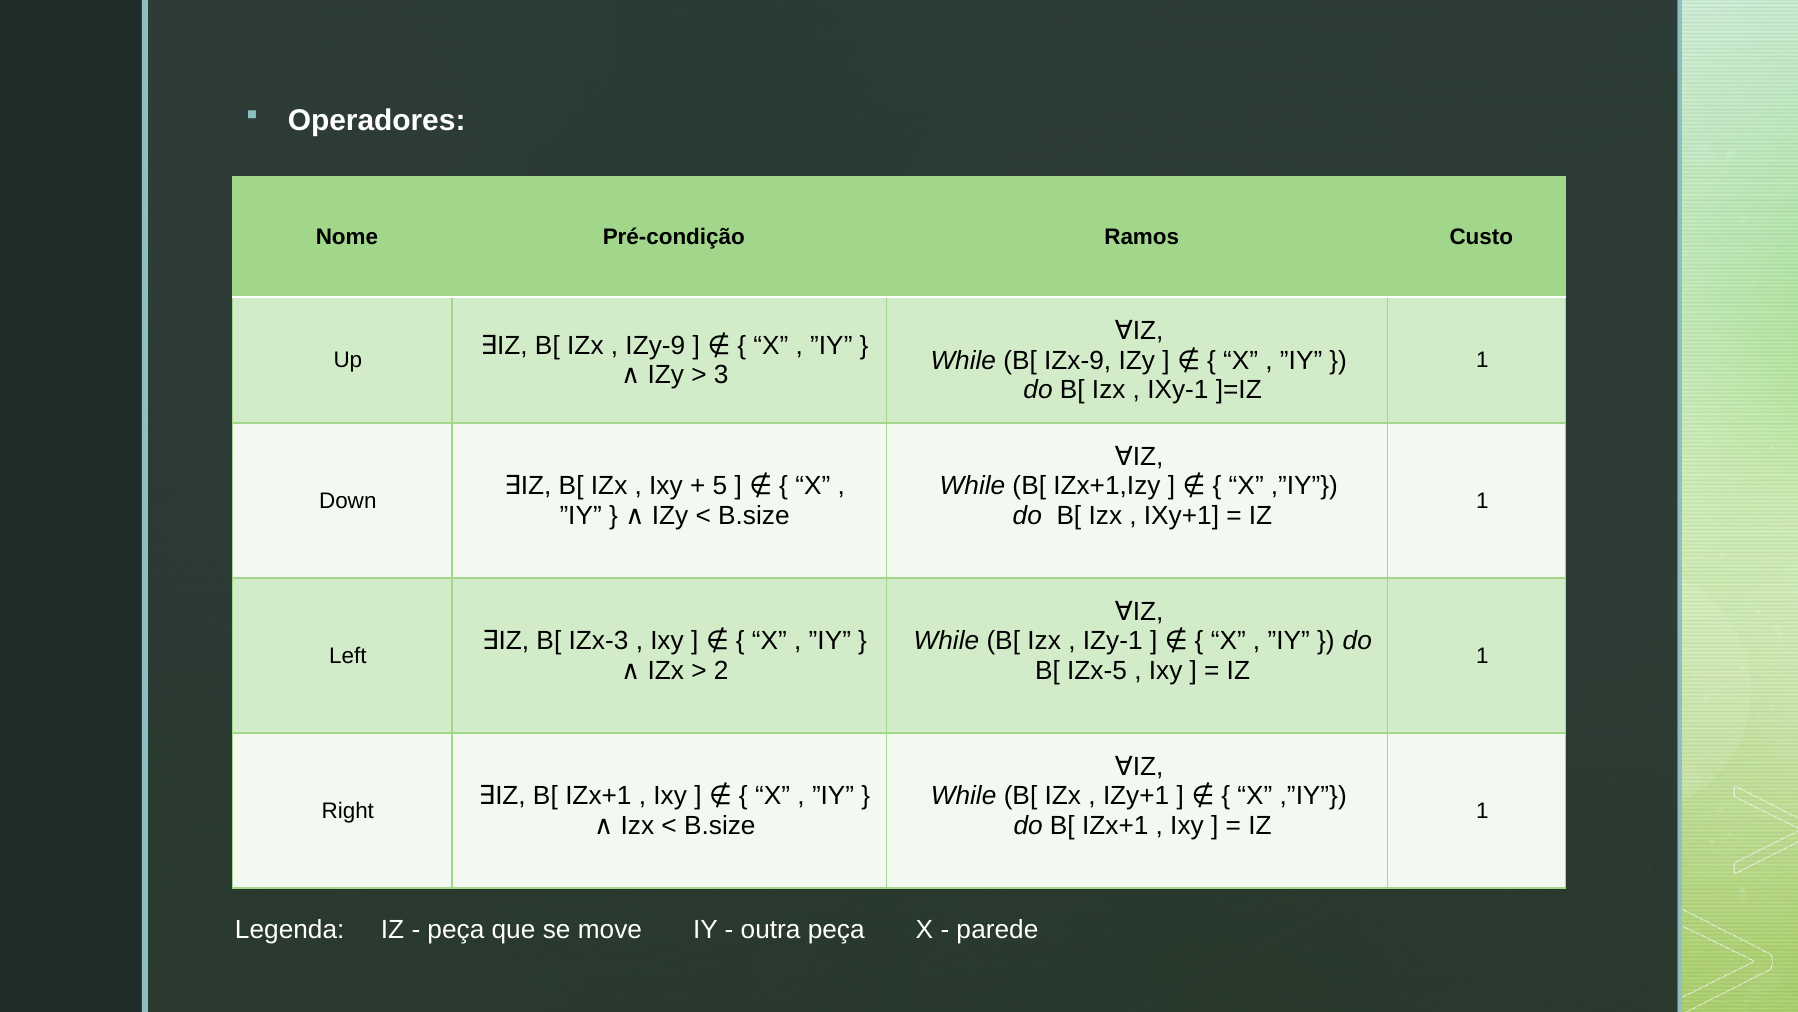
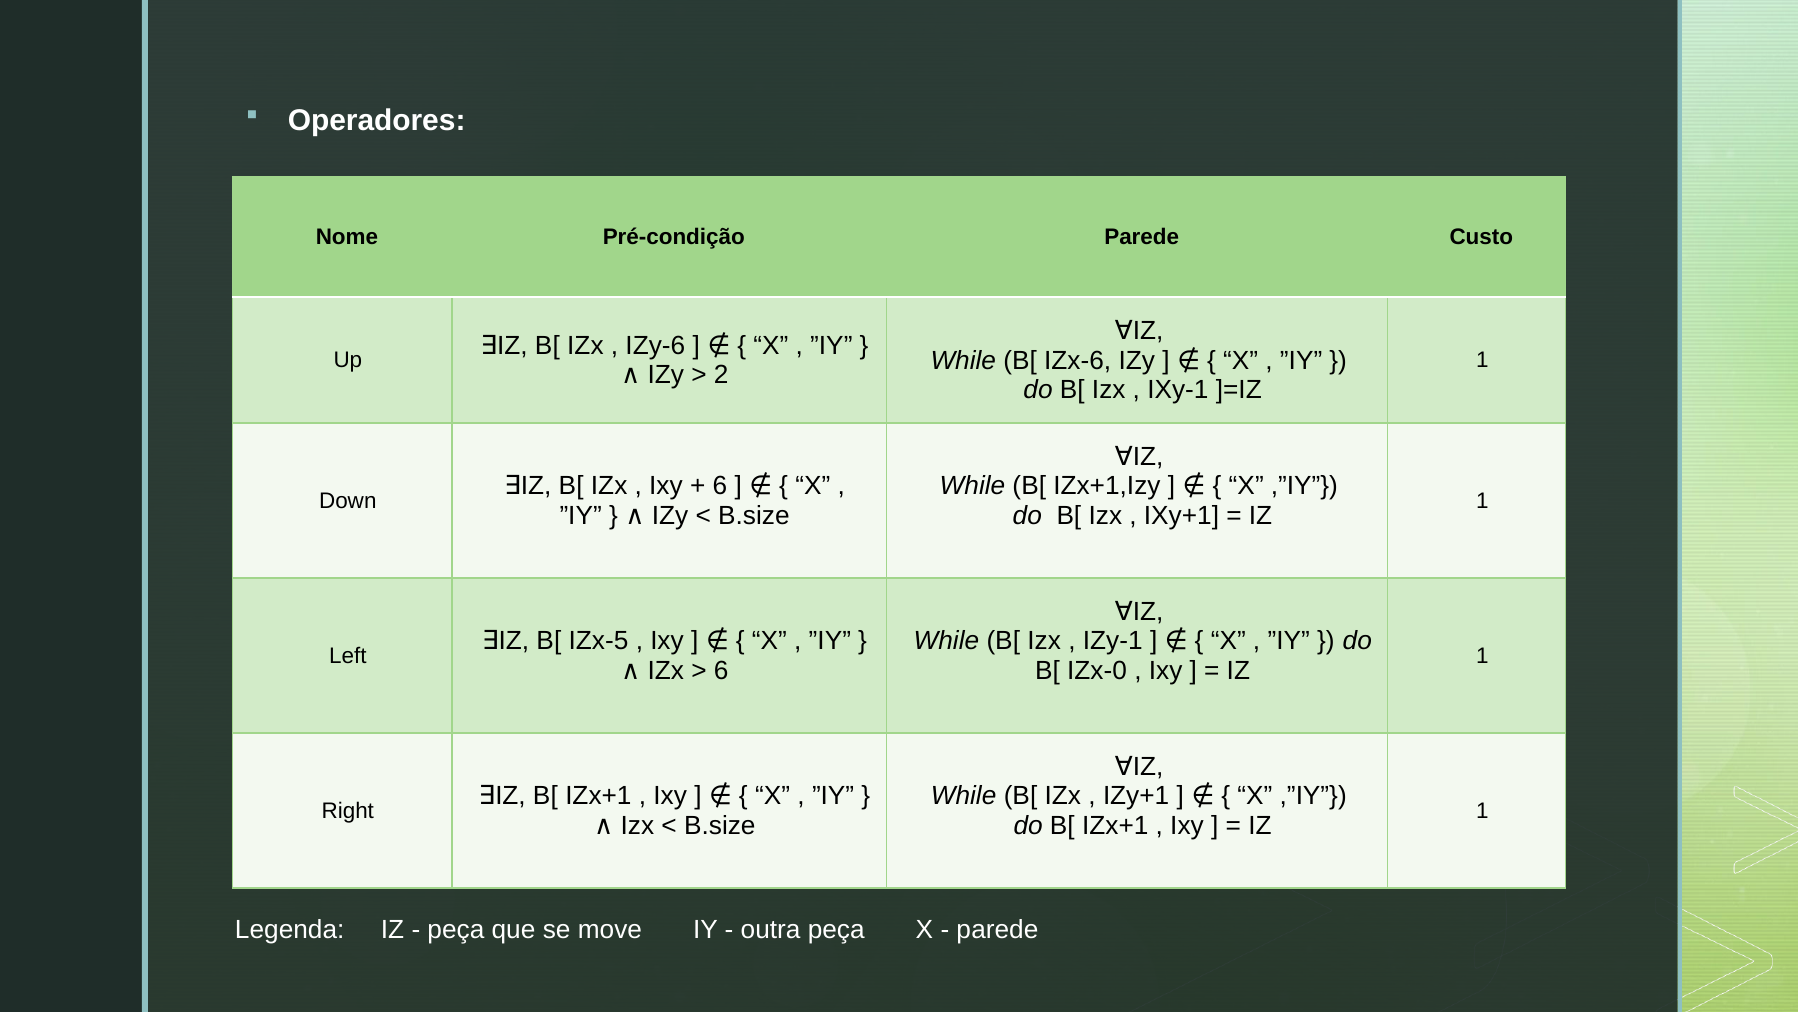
Pré-condição Ramos: Ramos -> Parede (1142, 237)
IZy-9: IZy-9 -> IZy-6 (655, 345)
IZx-9: IZx-9 -> IZx-6 (1078, 360)
3: 3 -> 2 (721, 375)
5: 5 -> 6 (720, 486)
IZx-3: IZx-3 -> IZx-5 (599, 641)
2: 2 -> 6 (721, 670)
IZx-5: IZx-5 -> IZx-0 (1097, 670)
